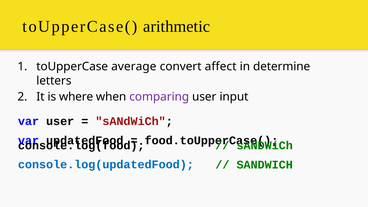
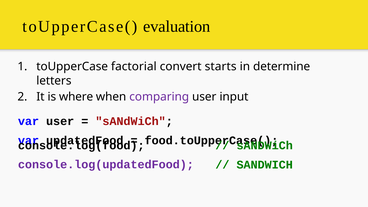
arithmetic: arithmetic -> evaluation (177, 26)
average: average -> factorial (134, 67)
affect: affect -> starts (221, 67)
console.log(updatedFood colour: blue -> purple (106, 164)
